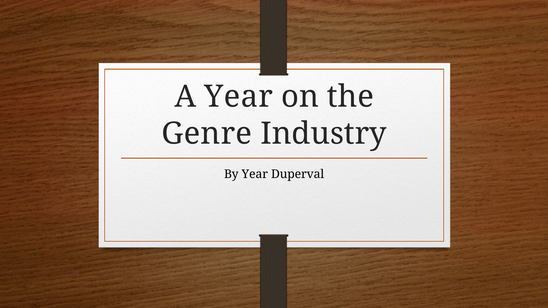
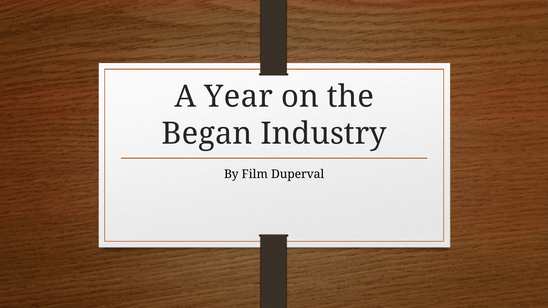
Genre: Genre -> Began (207, 134)
By Year: Year -> Film (255, 174)
